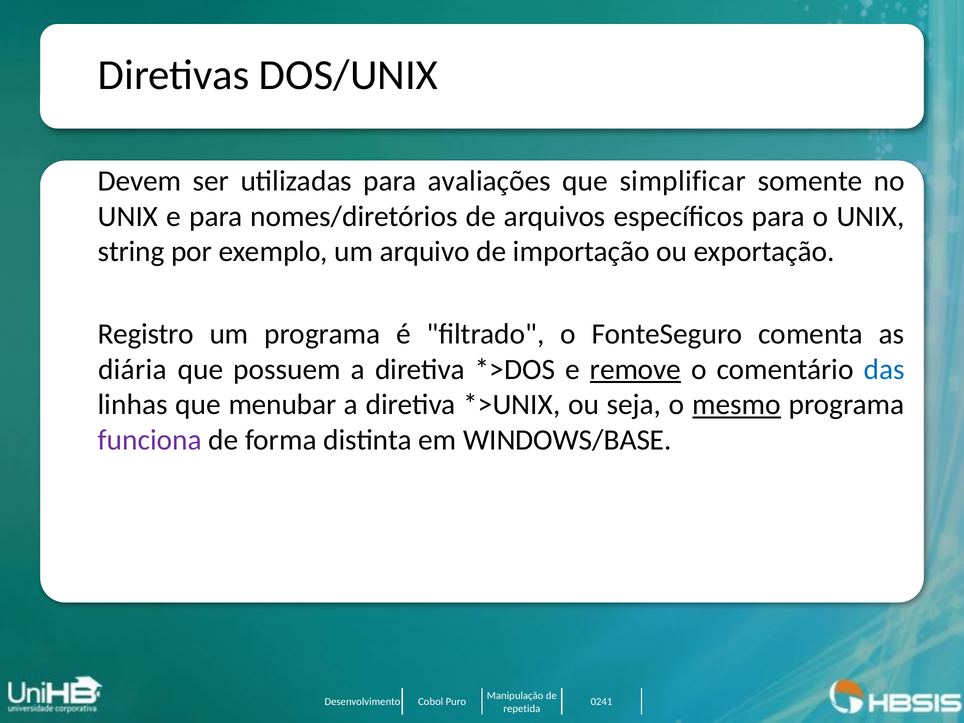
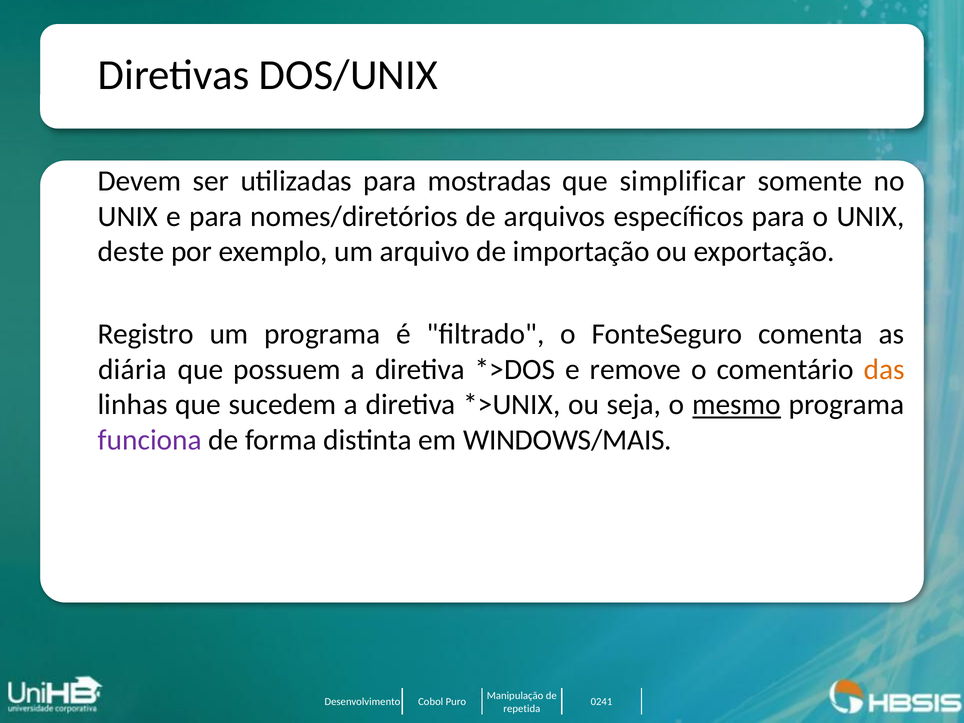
avaliações: avaliações -> mostradas (490, 181)
string: string -> deste (131, 252)
remove underline: present -> none (635, 369)
das colour: blue -> orange (884, 369)
menubar: menubar -> sucedem (282, 405)
WINDOWS/BASE: WINDOWS/BASE -> WINDOWS/MAIS (567, 440)
